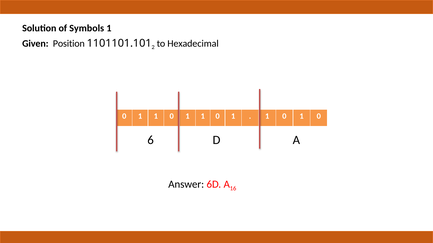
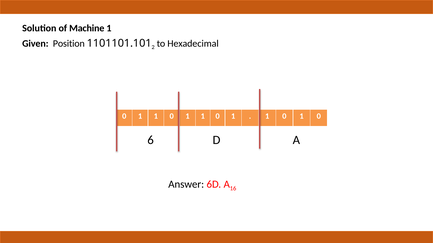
Symbols: Symbols -> Machine (87, 28)
